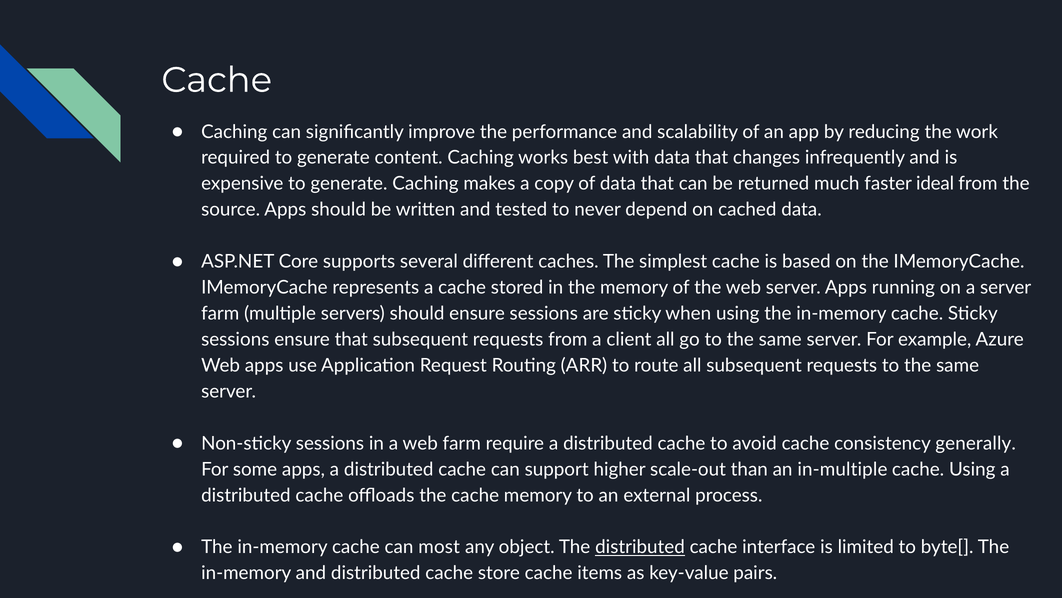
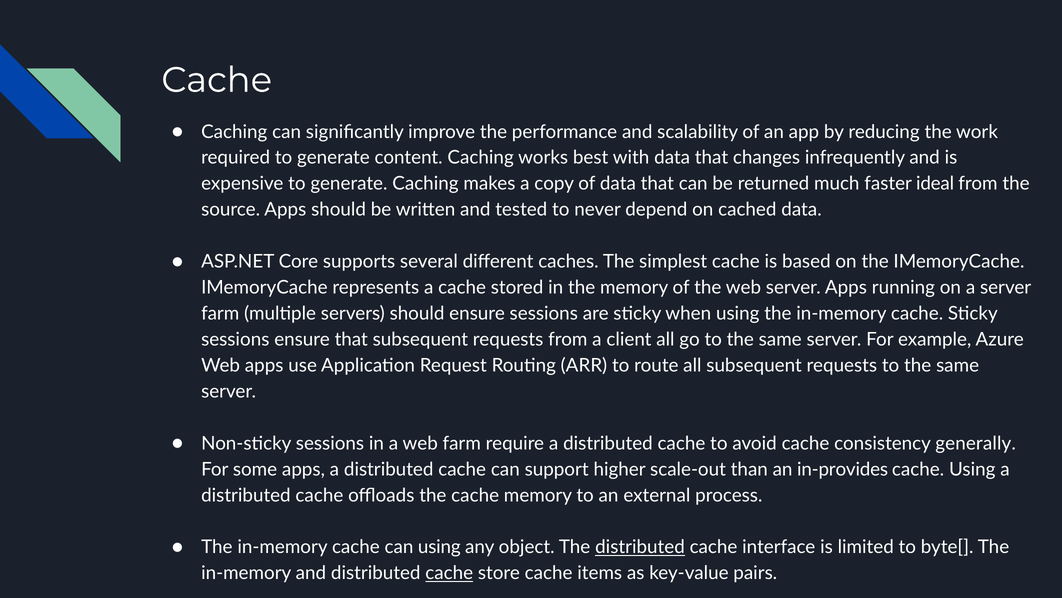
in-multiple: in-multiple -> in-provides (843, 469)
can most: most -> using (439, 547)
cache underline: none -> present (449, 573)
